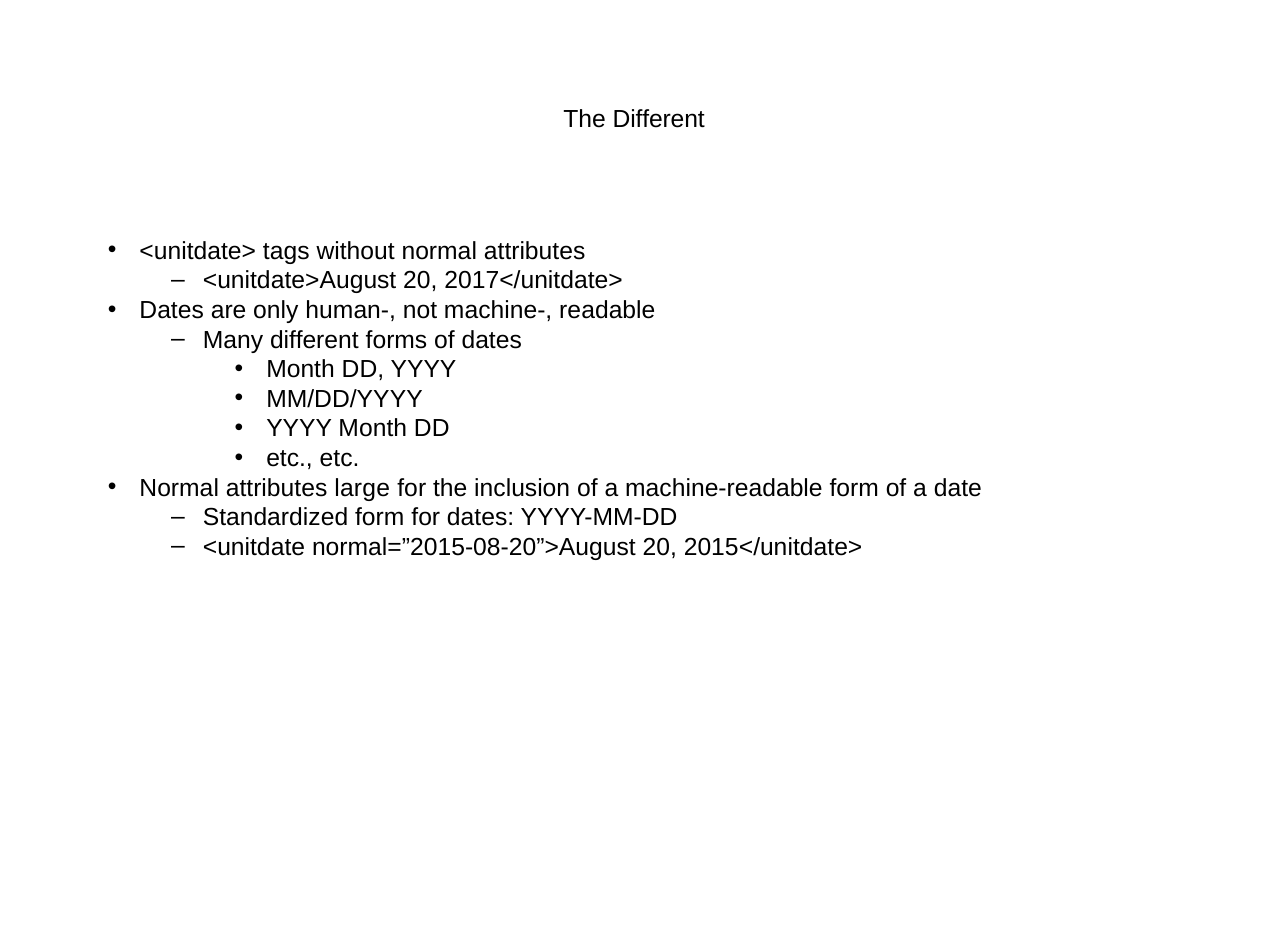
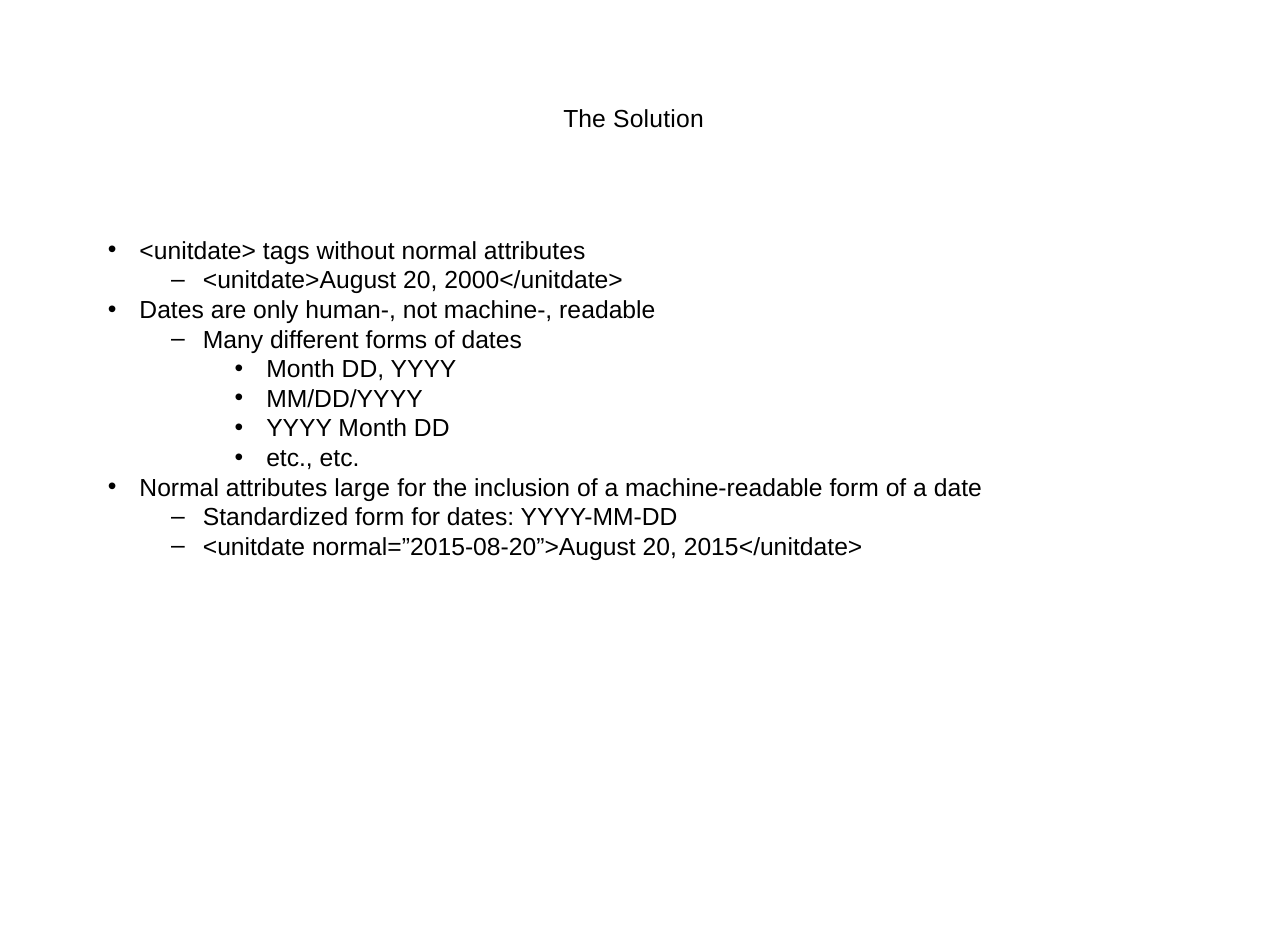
The Different: Different -> Solution (658, 119)
2017</unitdate>: 2017</unitdate> -> 2000</unitdate> (534, 281)
